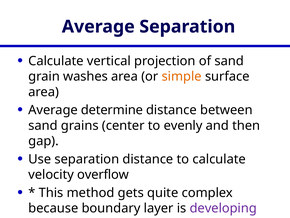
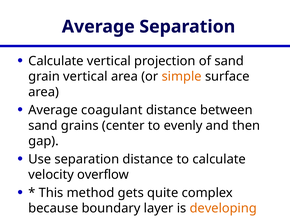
grain washes: washes -> vertical (85, 76)
determine: determine -> coagulant (112, 110)
developing colour: purple -> orange (223, 208)
